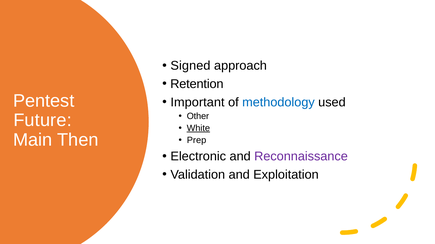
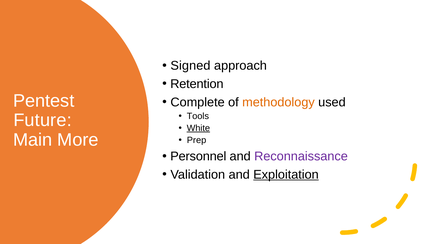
Important: Important -> Complete (198, 102)
methodology colour: blue -> orange (278, 102)
Other: Other -> Tools (198, 116)
Then: Then -> More (78, 140)
Electronic: Electronic -> Personnel (198, 157)
Exploitation underline: none -> present (286, 175)
